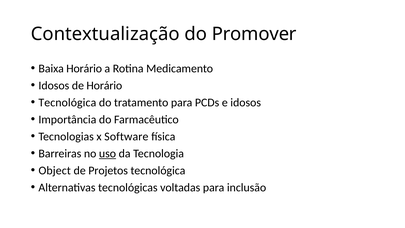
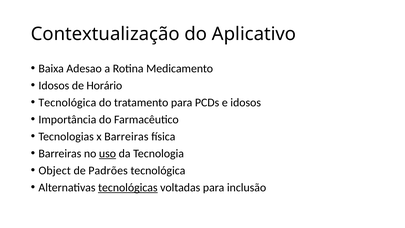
Promover: Promover -> Aplicativo (254, 34)
Baixa Horário: Horário -> Adesao (84, 68)
x Software: Software -> Barreiras (126, 136)
Projetos: Projetos -> Padrões (108, 170)
tecnológicas underline: none -> present (128, 187)
